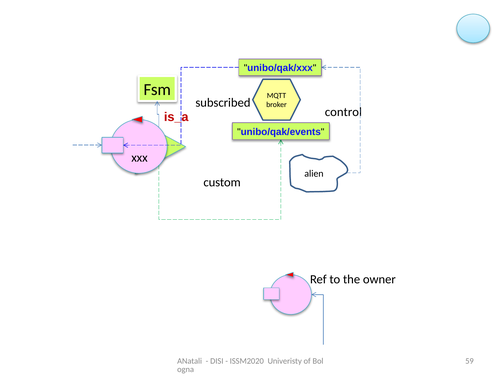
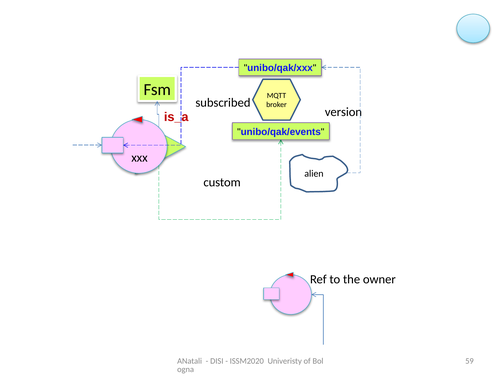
control: control -> version (343, 112)
